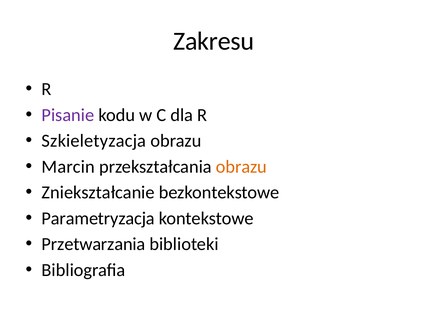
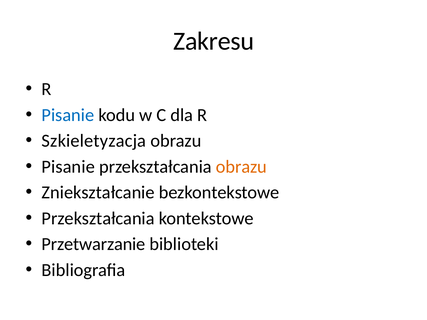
Pisanie colour: purple -> blue (68, 115)
Marcin: Marcin -> Pisanie (68, 167)
Parametryzacja: Parametryzacja -> Przekształcania (98, 219)
Przetwarzania: Przetwarzania -> Przetwarzanie (94, 244)
